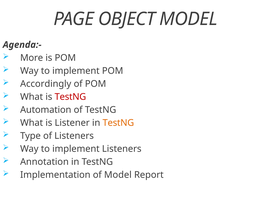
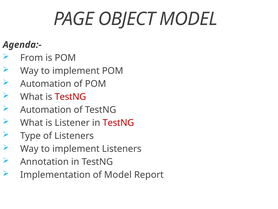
More: More -> From (32, 58)
Accordingly: Accordingly -> Automation (46, 84)
TestNG colour: orange -> red (118, 122)
